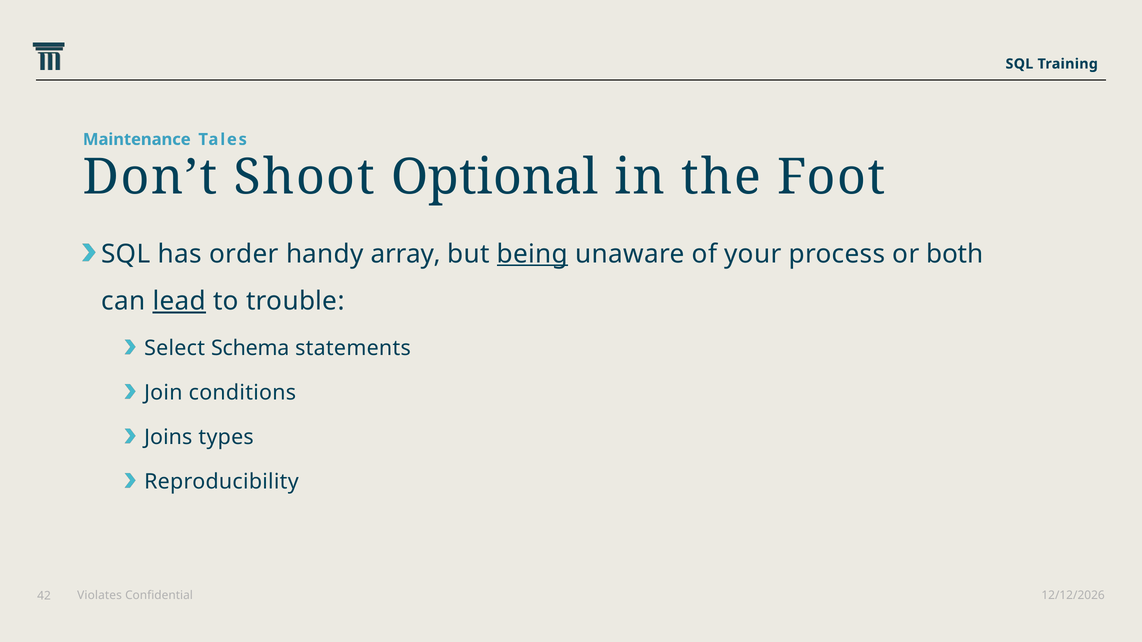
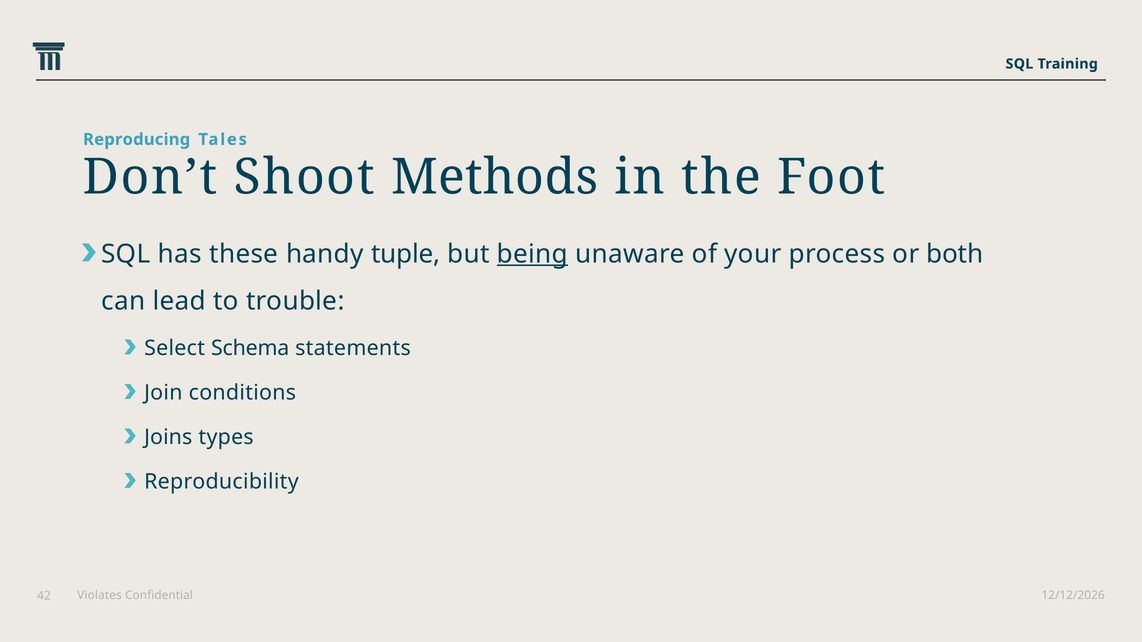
Maintenance: Maintenance -> Reproducing (137, 140)
Optional: Optional -> Methods (495, 178)
order: order -> these (244, 254)
array: array -> tuple (406, 254)
lead underline: present -> none (179, 301)
